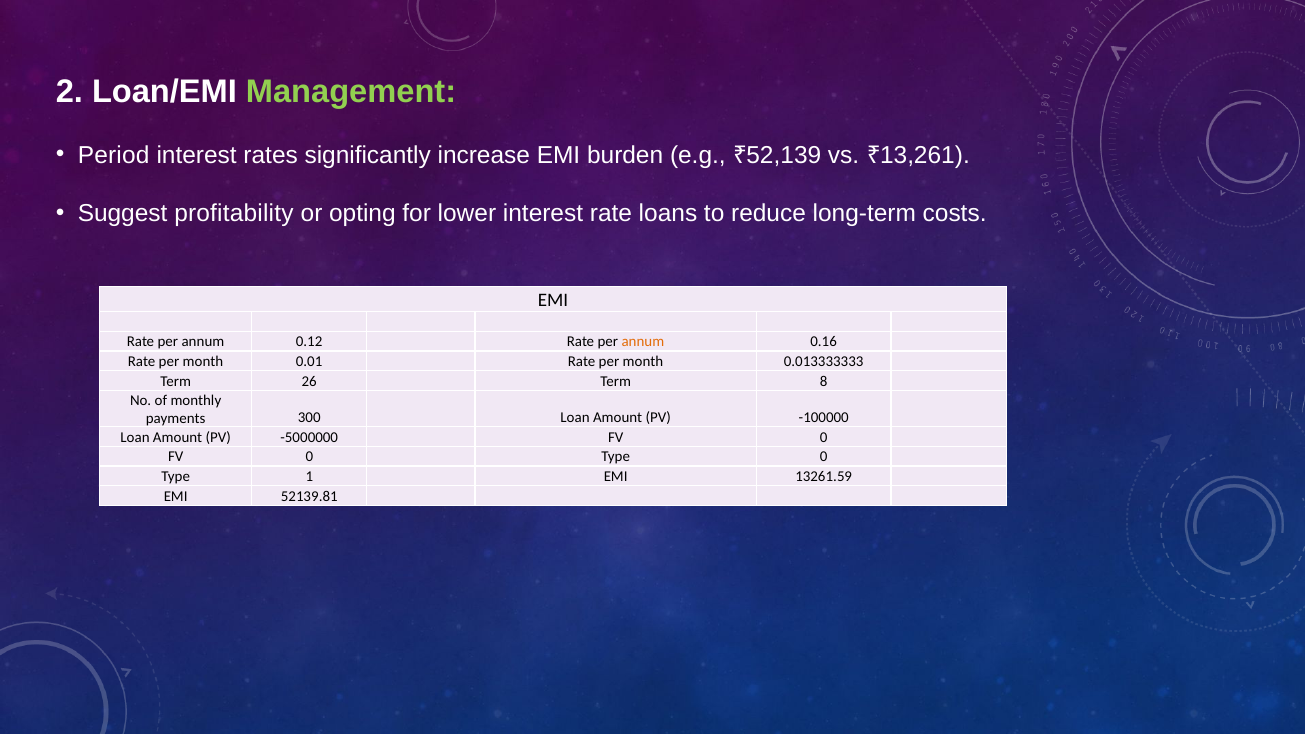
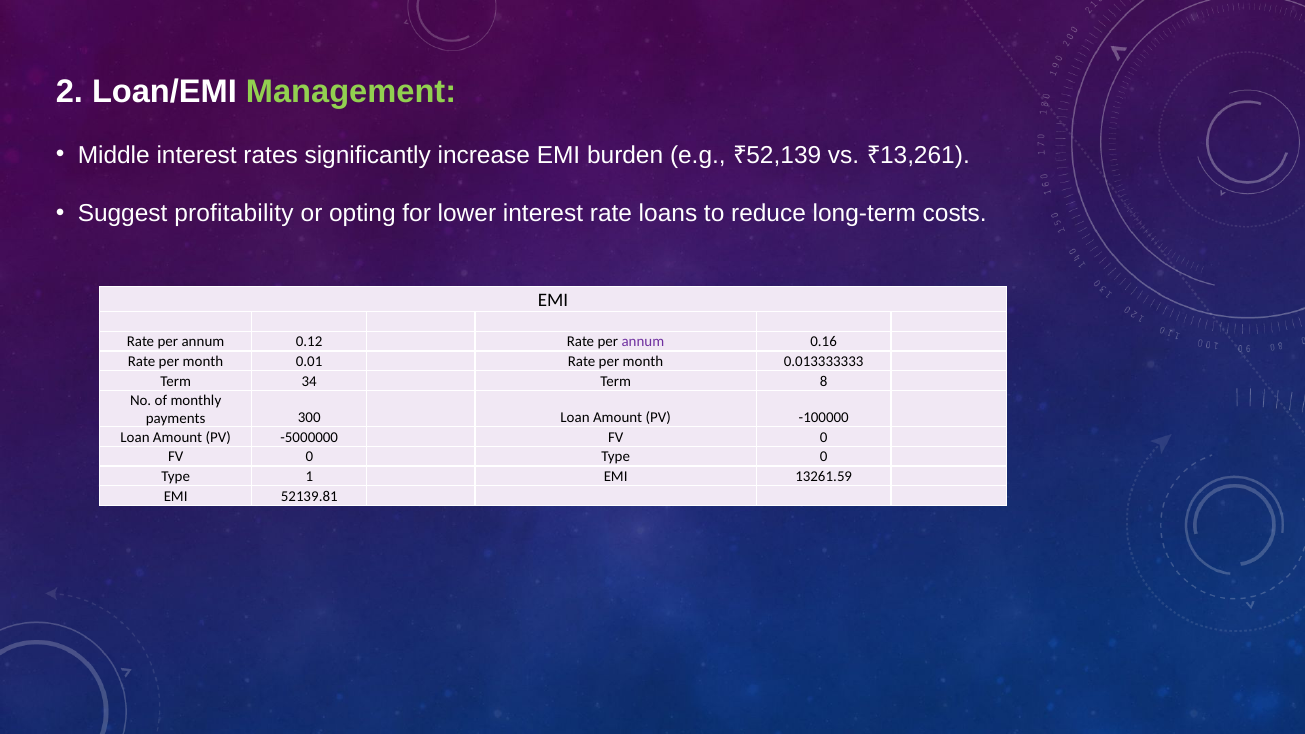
Period: Period -> Middle (114, 155)
annum colour: orange -> purple (643, 342)
26: 26 -> 34 (309, 381)
